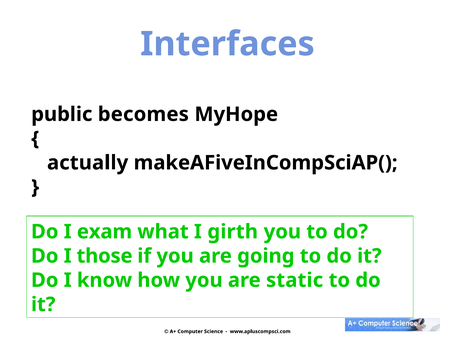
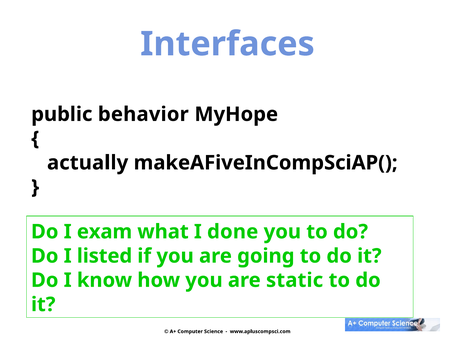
becomes: becomes -> behavior (143, 114)
girth: girth -> done (233, 232)
those: those -> listed (105, 256)
